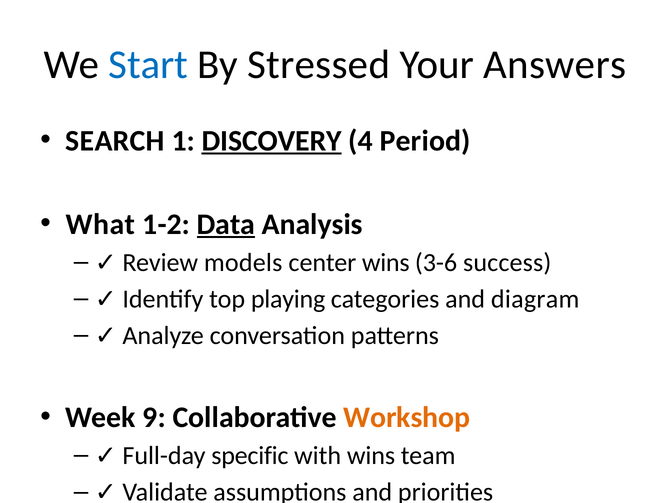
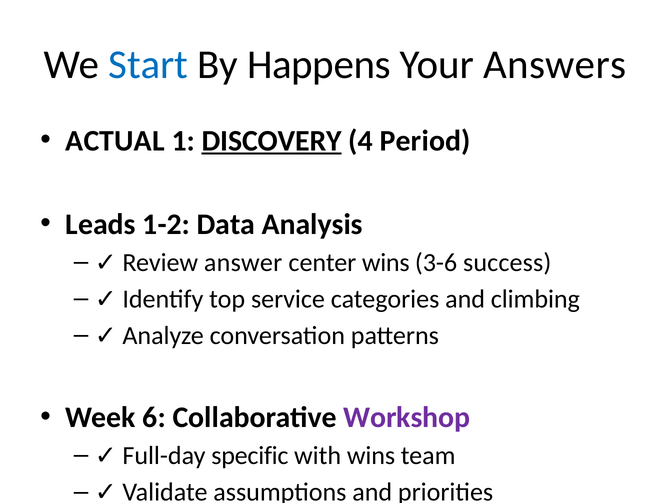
Stressed: Stressed -> Happens (319, 65)
SEARCH: SEARCH -> ACTUAL (115, 141)
What: What -> Leads (101, 224)
Data underline: present -> none (226, 224)
models: models -> answer (243, 263)
playing: playing -> service (288, 299)
diagram: diagram -> climbing (535, 299)
9: 9 -> 6 (154, 418)
Workshop colour: orange -> purple (407, 418)
